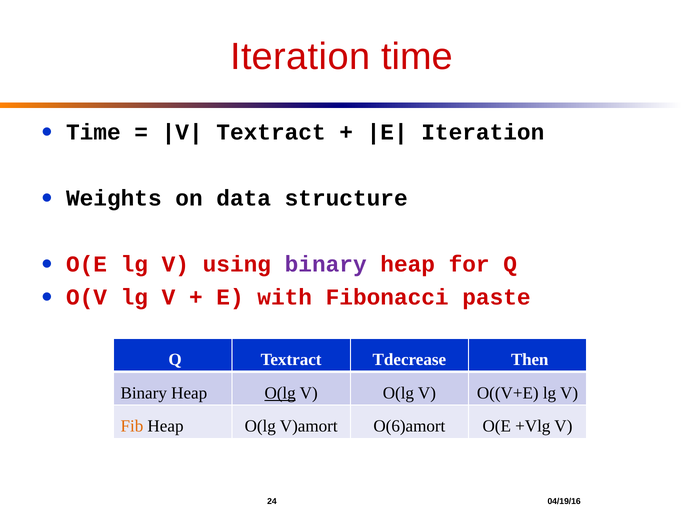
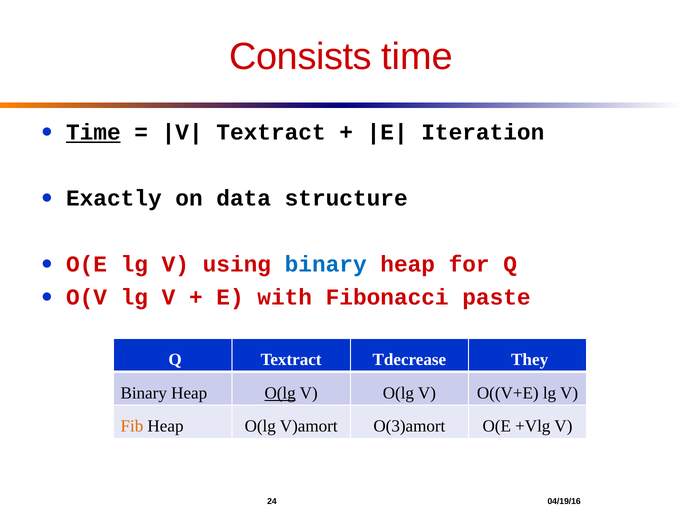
Iteration: Iteration -> Consists (301, 57)
Time underline: none -> present (93, 133)
Weights: Weights -> Exactly (114, 199)
binary colour: purple -> blue (326, 265)
Then: Then -> They (530, 360)
O(6)amort: O(6)amort -> O(3)amort (409, 427)
